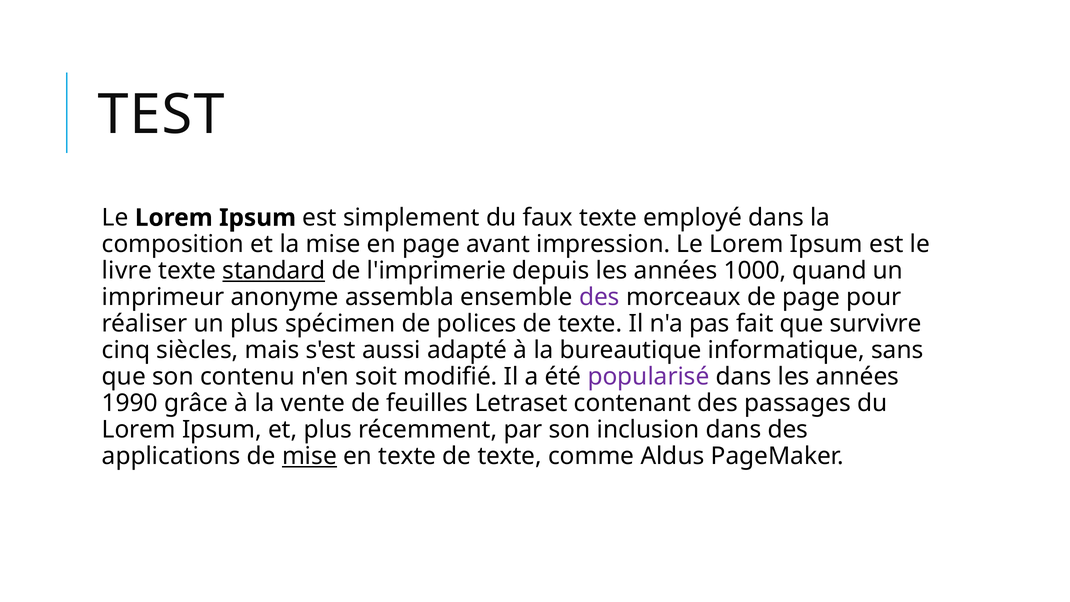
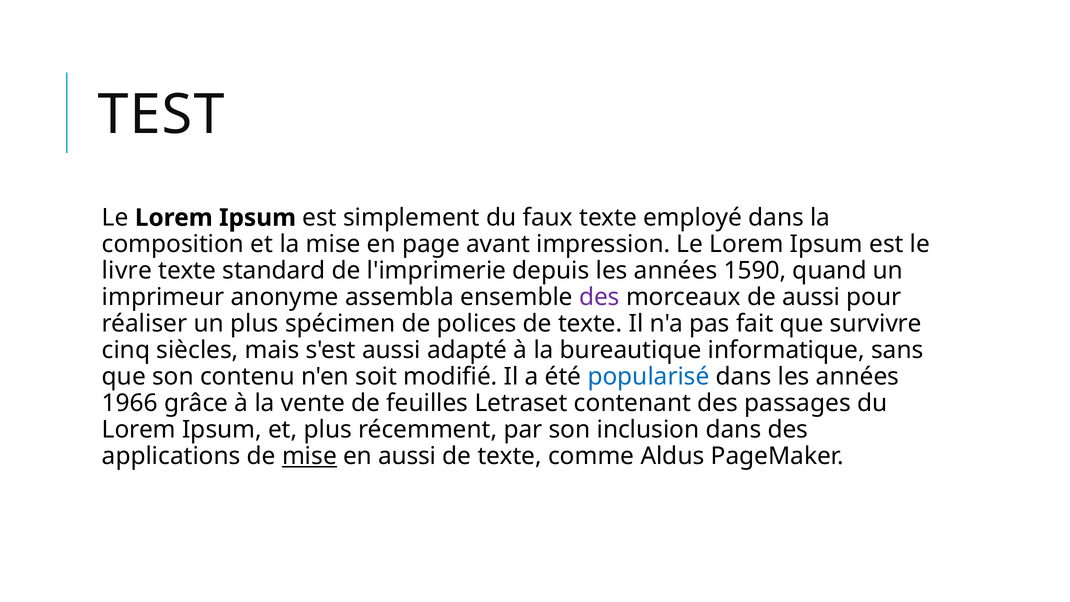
standard underline: present -> none (274, 271)
1000: 1000 -> 1590 (755, 271)
de page: page -> aussi (811, 297)
popularisé colour: purple -> blue (649, 377)
1990: 1990 -> 1966 (130, 403)
en texte: texte -> aussi (407, 456)
